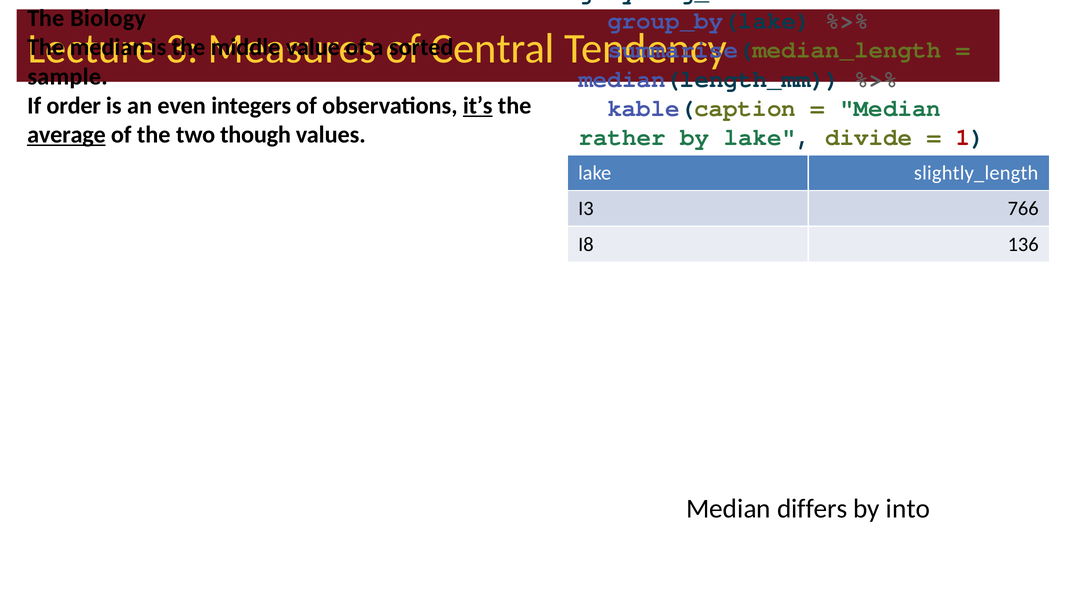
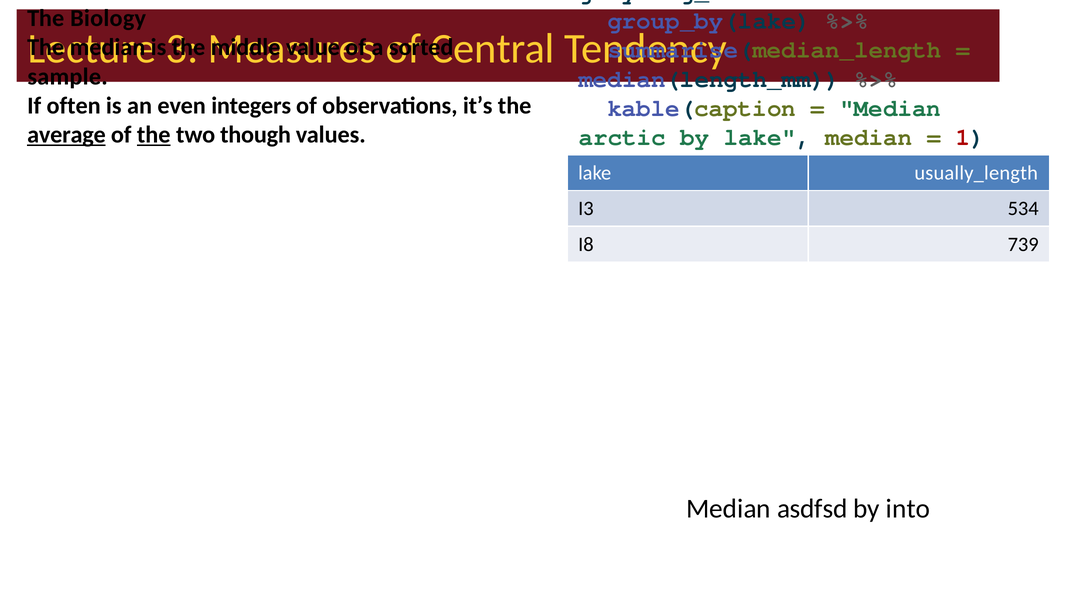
order: order -> often (74, 106)
it’s underline: present -> none (478, 106)
the underline: none -> present (154, 135)
rather: rather -> arctic (622, 137)
lake divide: divide -> median (869, 137)
slightly_length: slightly_length -> usually_length (976, 173)
766: 766 -> 534 (1023, 209)
136: 136 -> 739 (1023, 245)
differs: differs -> asdfsd (812, 509)
